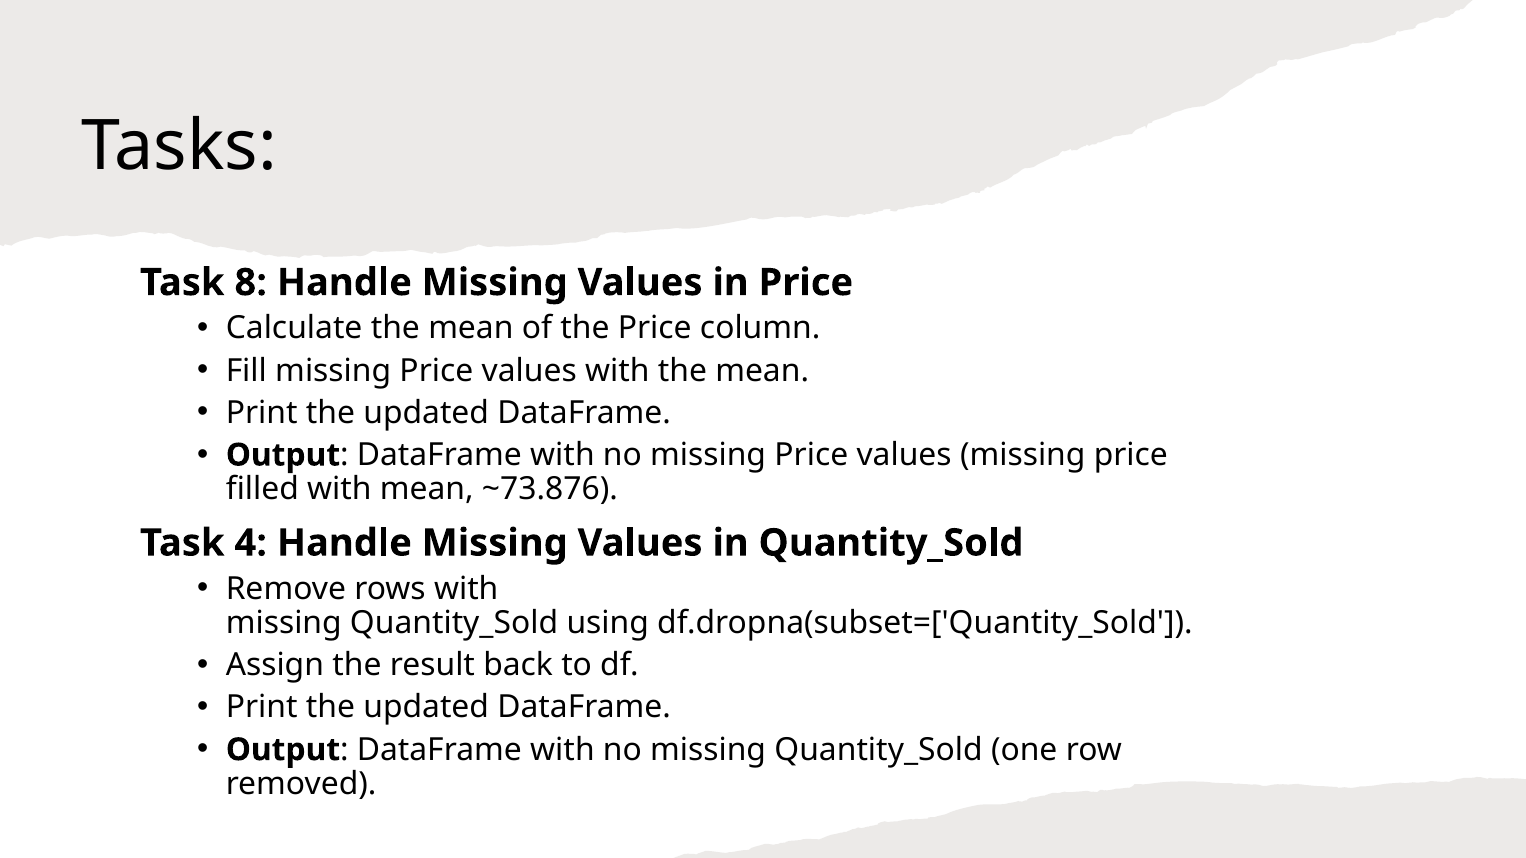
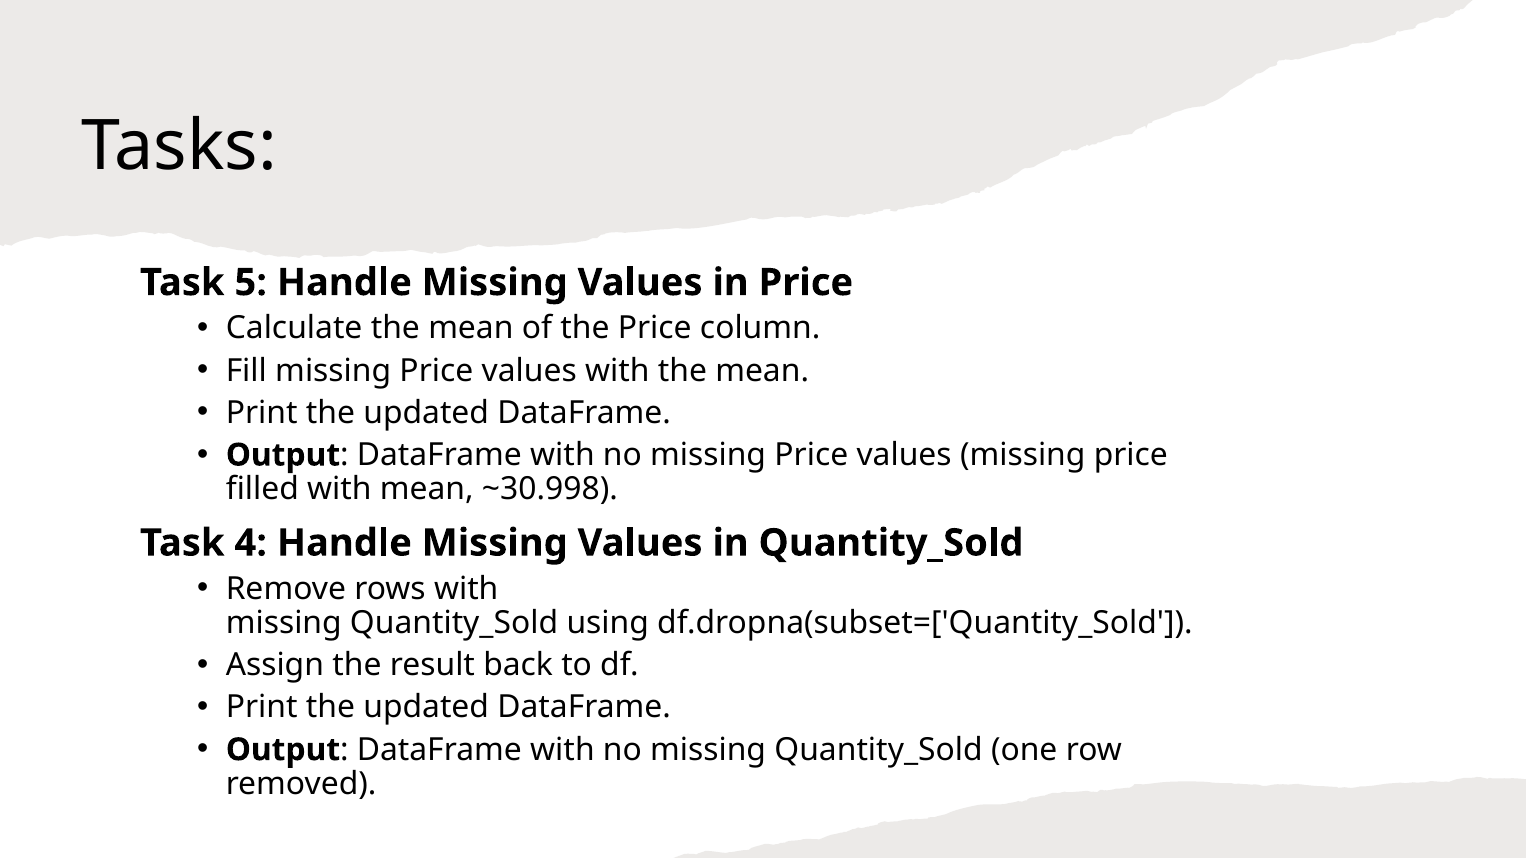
8: 8 -> 5 (251, 283)
~73.876: ~73.876 -> ~30.998 (550, 490)
